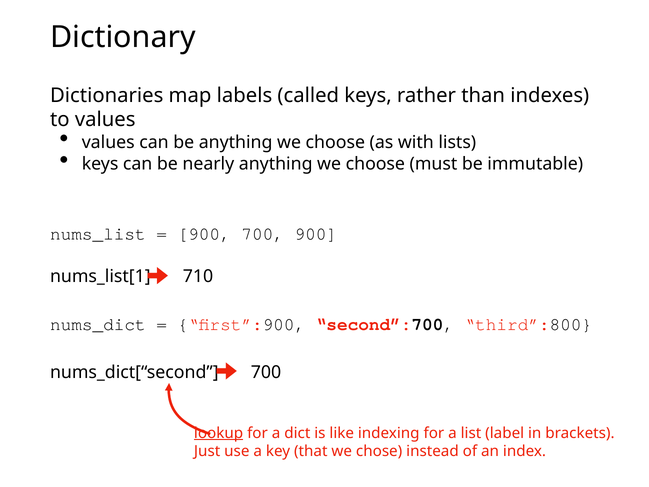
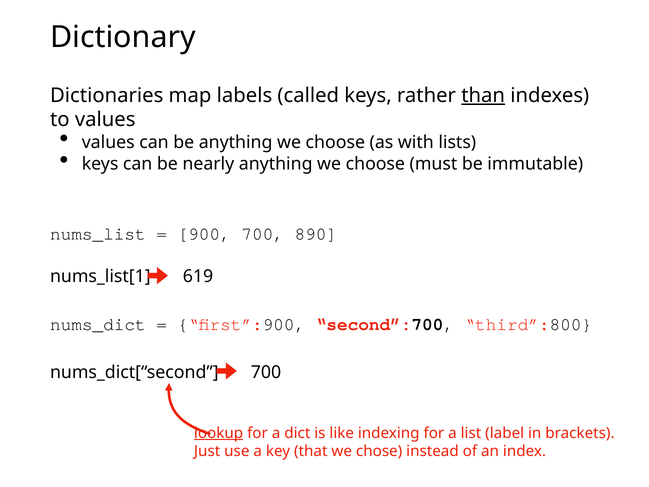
than underline: none -> present (483, 95)
700 900: 900 -> 890 (316, 234)
710: 710 -> 619 (198, 276)
